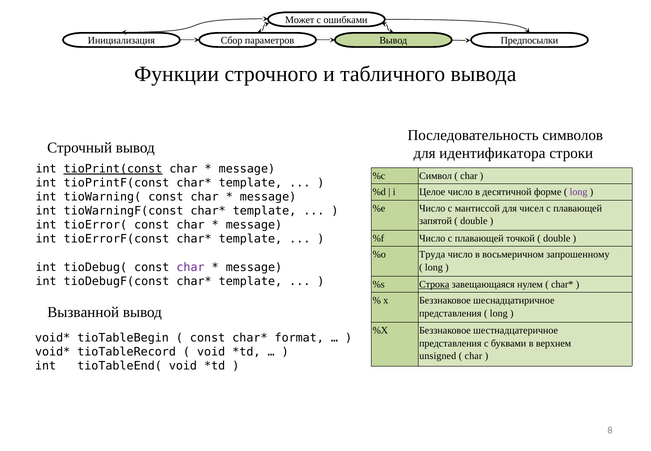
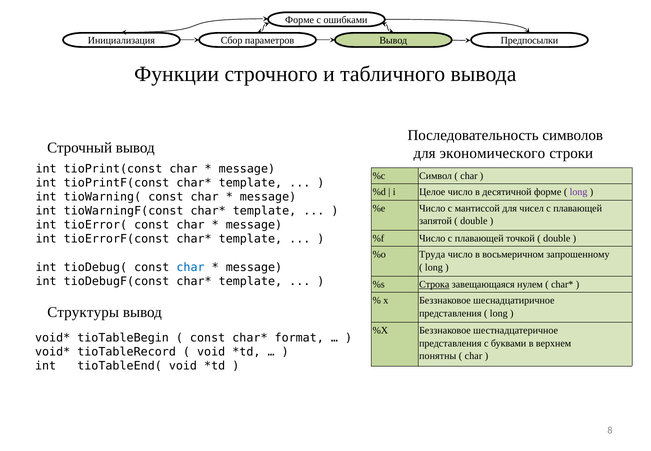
Может: Может -> Формe (300, 20)
идентификатора: идентификатора -> экономического (492, 153)
tioPrint(const underline: present -> none (113, 169)
char colour: purple -> blue (191, 267)
Вызванной: Вызванной -> Структуры (83, 312)
unsigned: unsigned -> понятны (438, 356)
